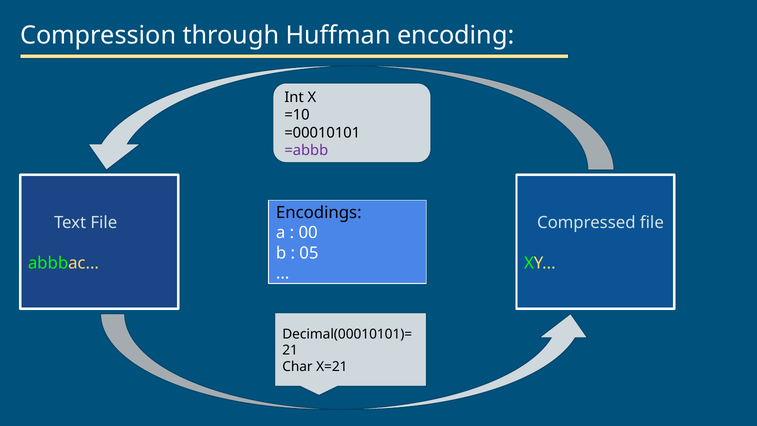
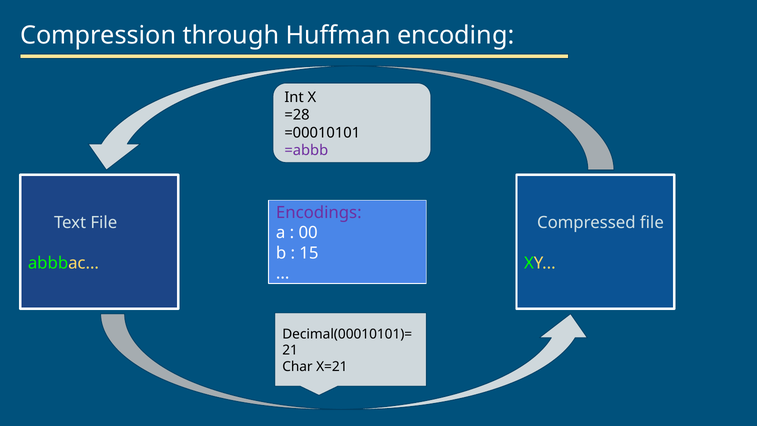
=10: =10 -> =28 (297, 115)
Encodings colour: black -> purple (319, 213)
05: 05 -> 15 (309, 253)
